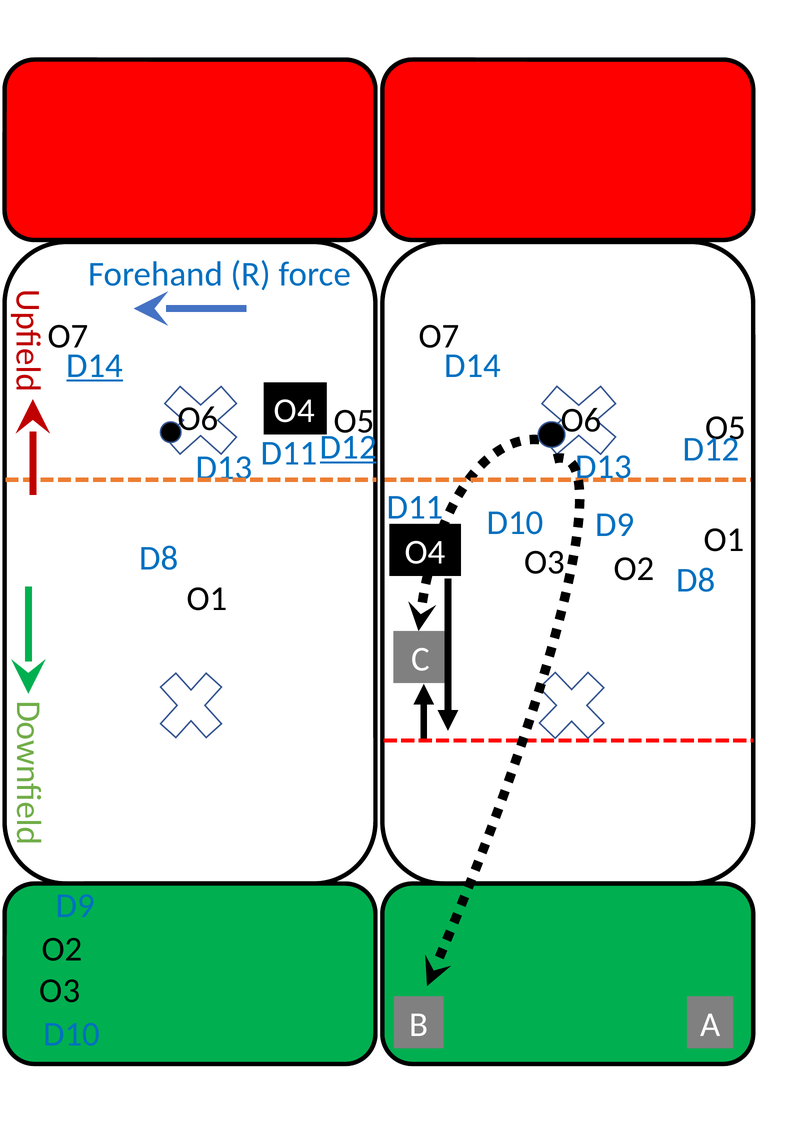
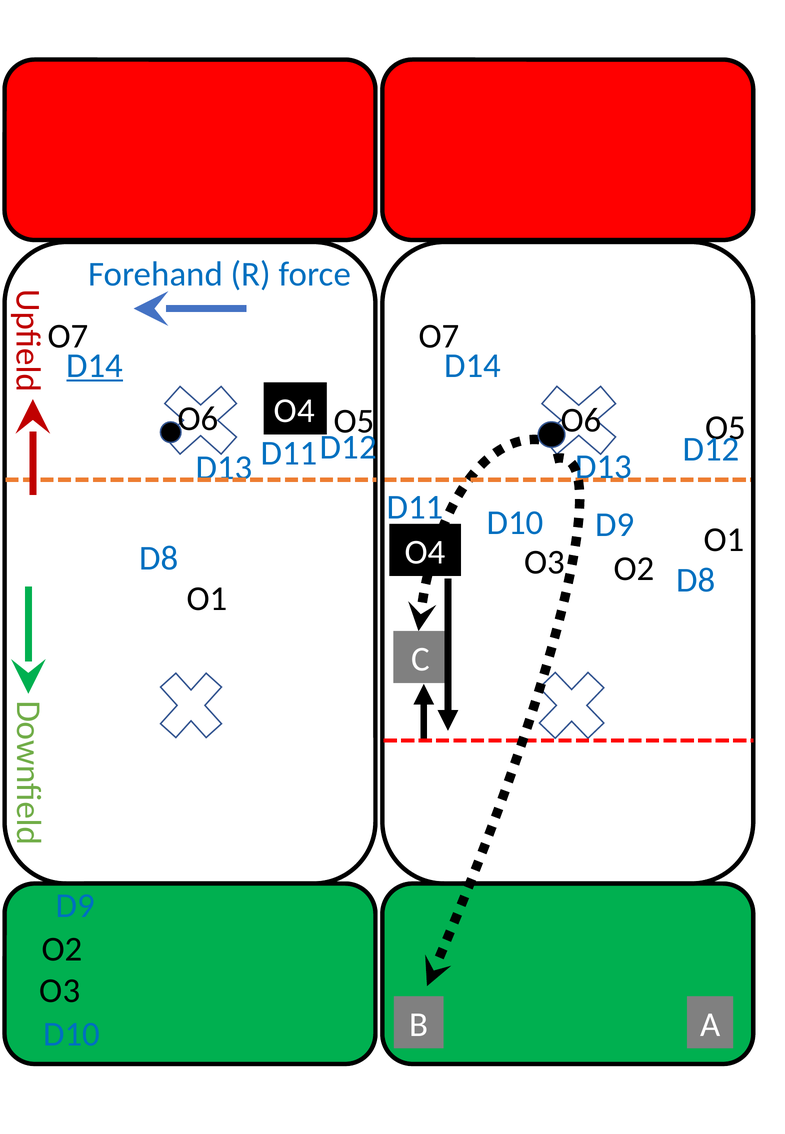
D12 underline: present -> none (348, 447)
